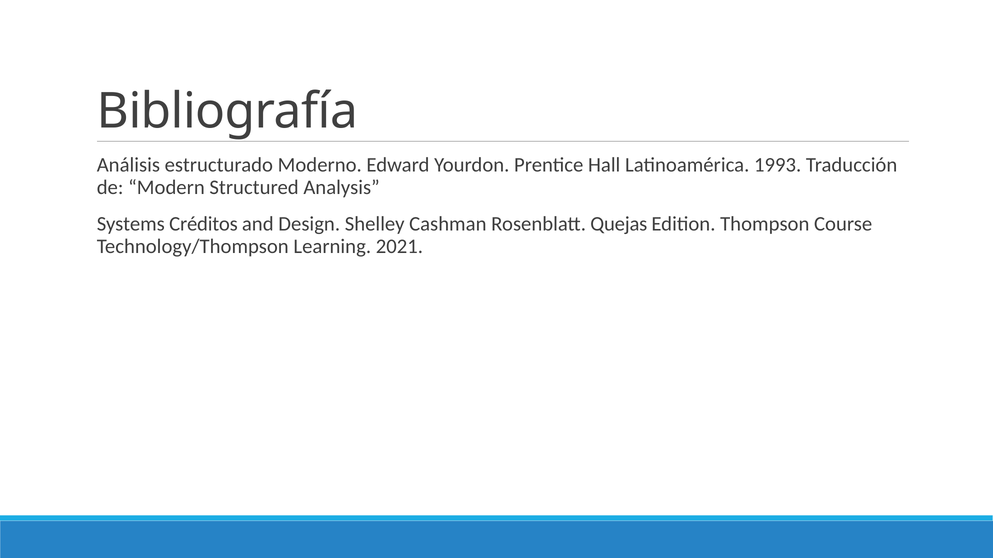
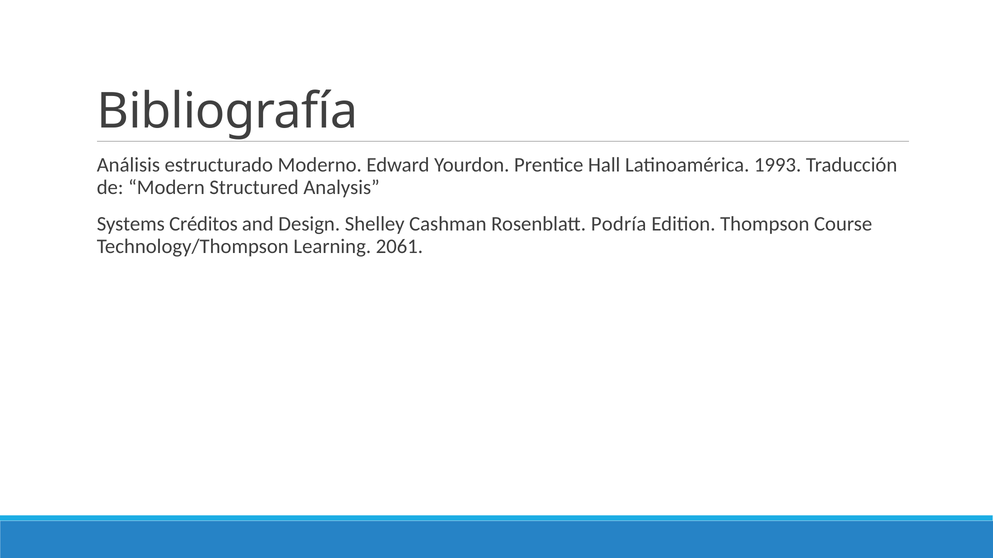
Quejas: Quejas -> Podría (619, 224)
2021: 2021 -> 2061 (399, 247)
